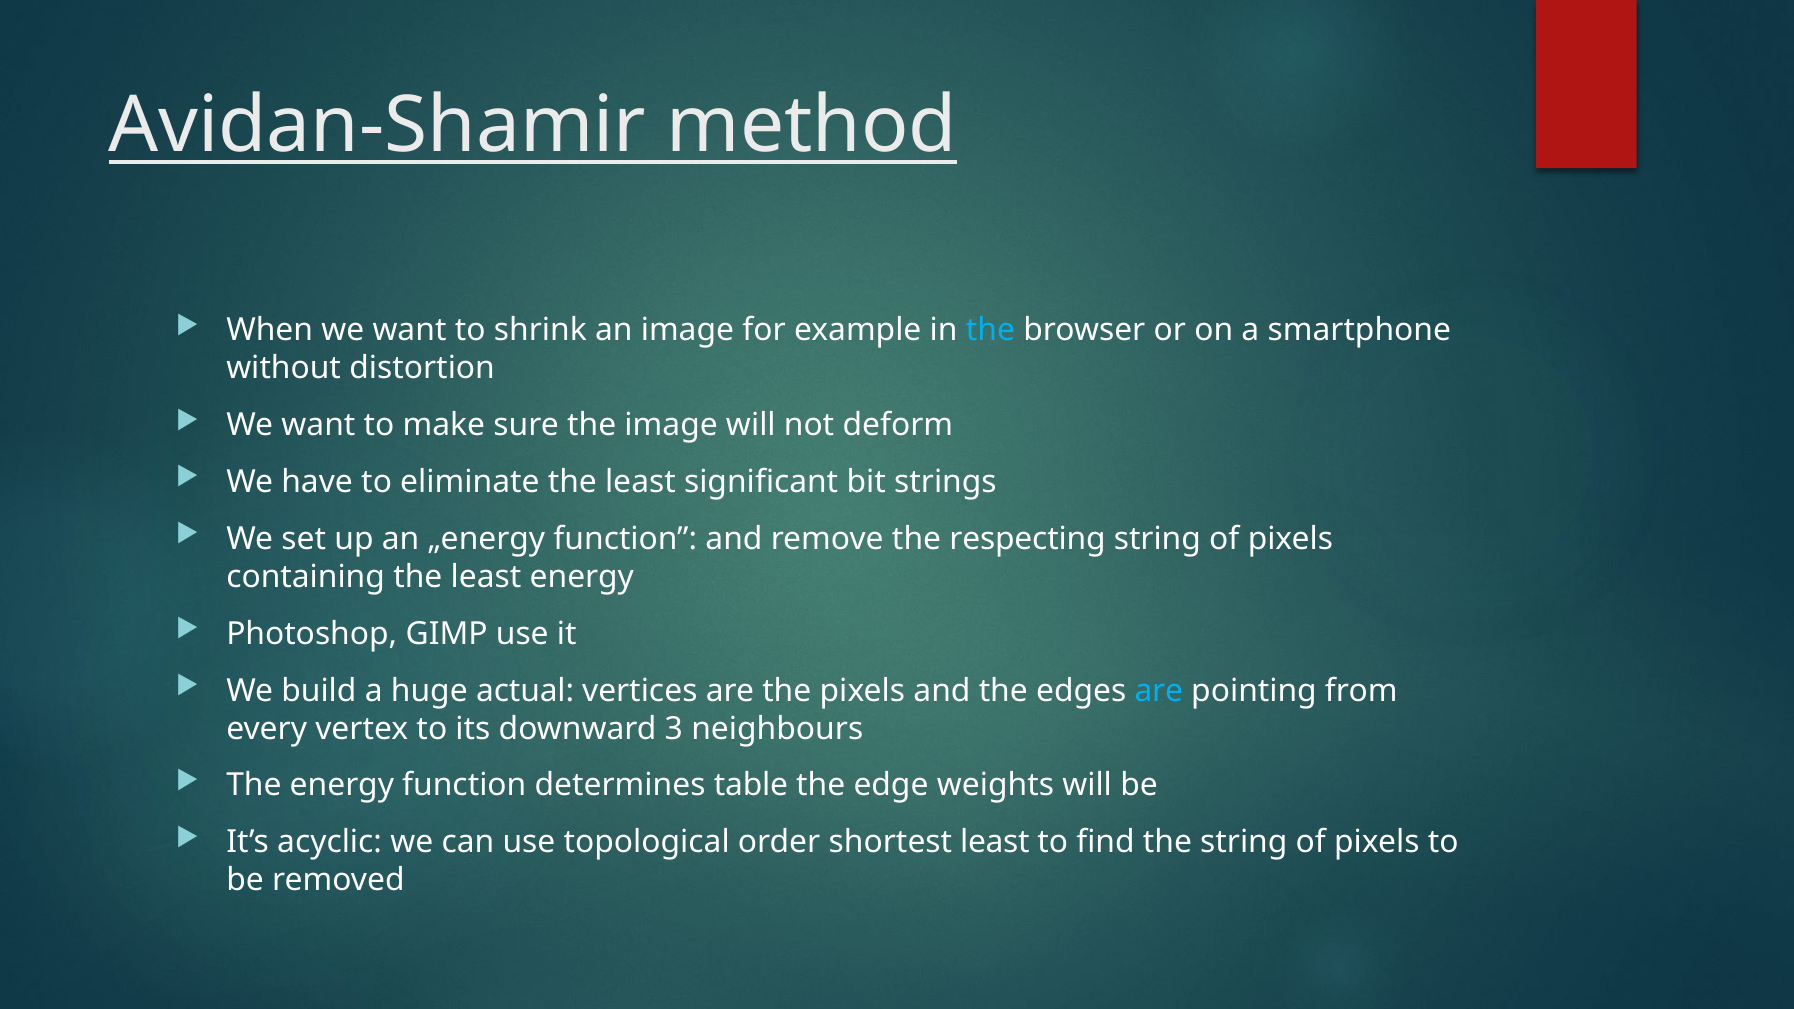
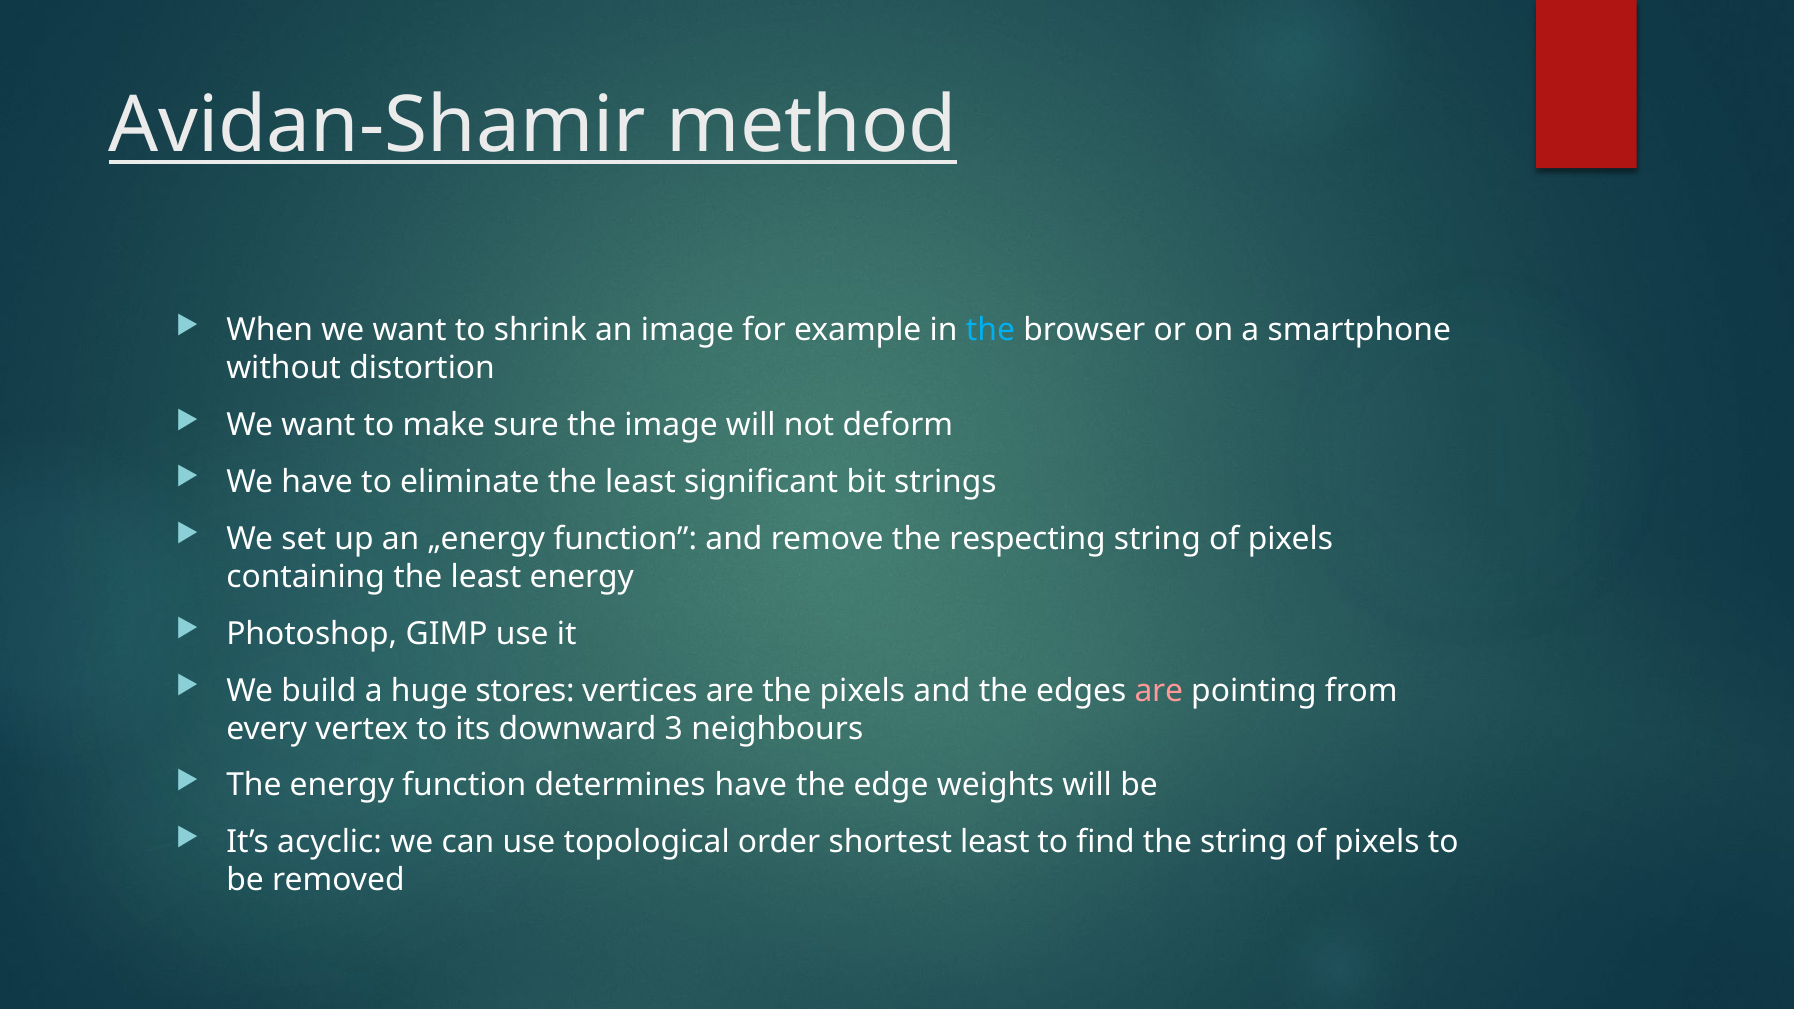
actual: actual -> stores (525, 691)
are colour: light blue -> pink (1159, 691)
determines table: table -> have (751, 786)
